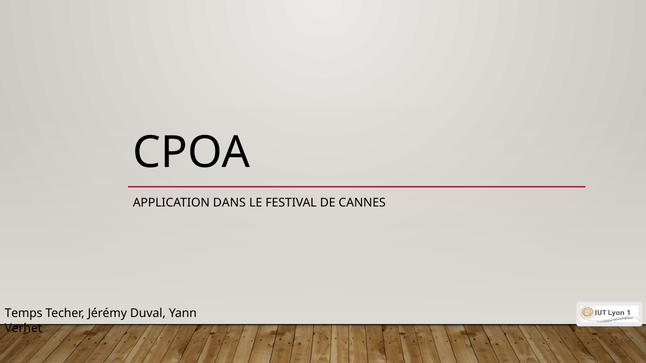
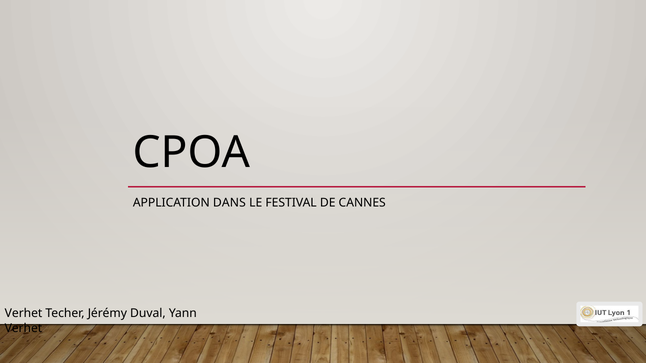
Temps: Temps -> Verhet (24, 314)
